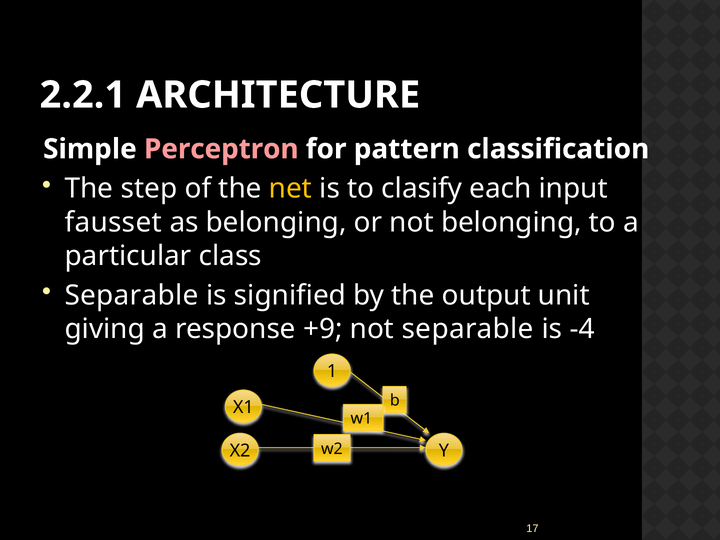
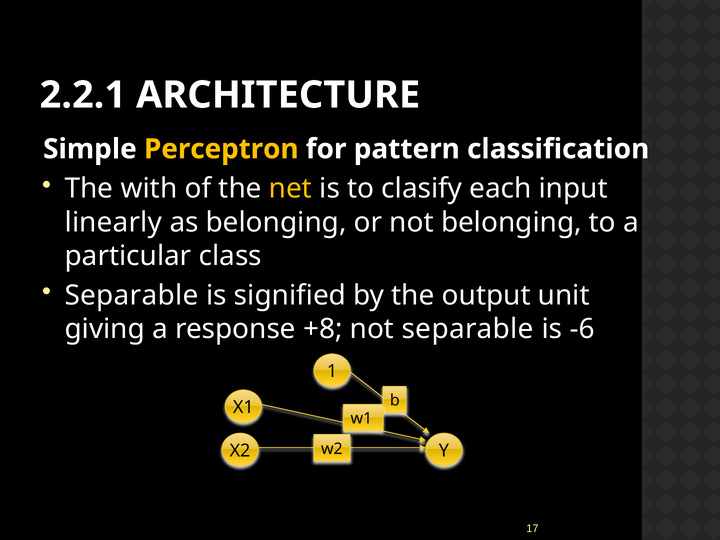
Perceptron colour: pink -> yellow (221, 149)
step: step -> with (149, 189)
fausset: fausset -> linearly (113, 222)
+9: +9 -> +8 (323, 329)
-4: -4 -> -6 (582, 329)
